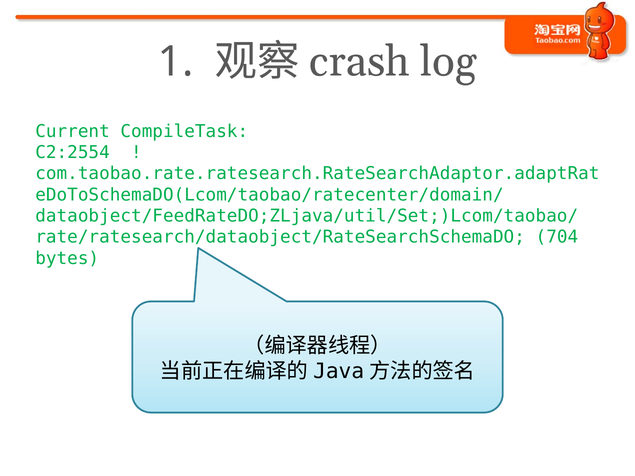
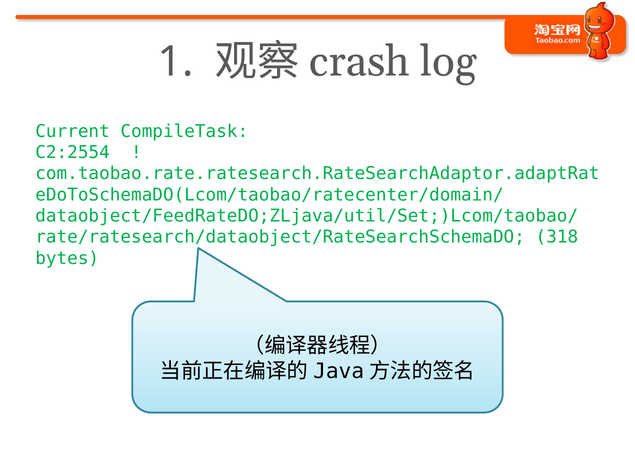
704: 704 -> 318 (557, 237)
